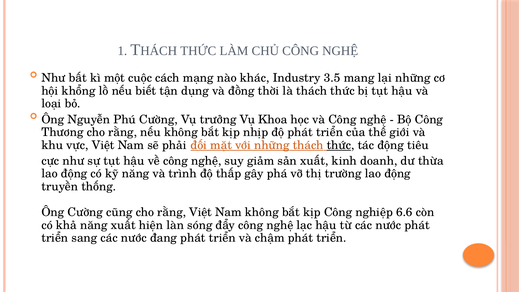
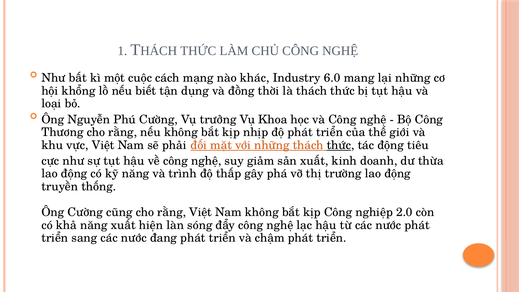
3.5: 3.5 -> 6.0 (332, 78)
6.6: 6.6 -> 2.0 (404, 212)
